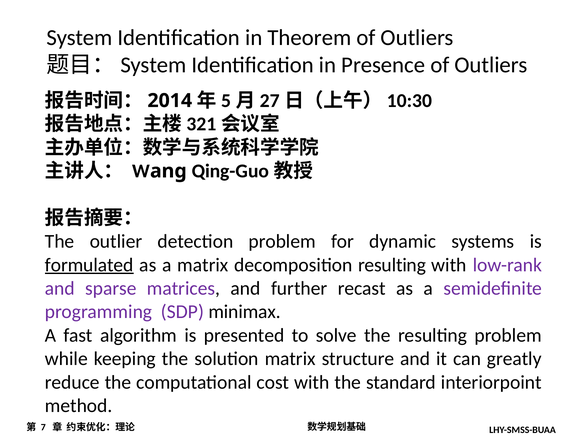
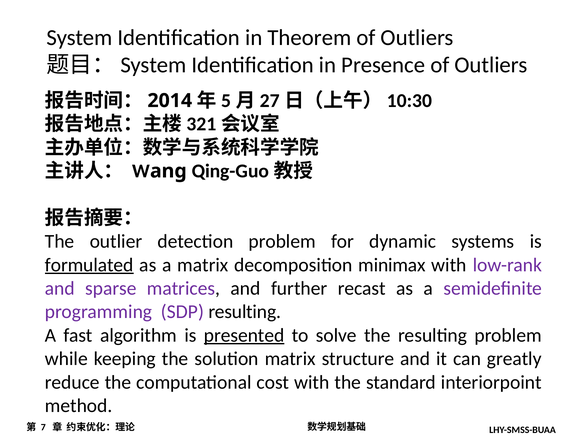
decomposition resulting: resulting -> minimax (392, 265)
SDP minimax: minimax -> resulting (245, 312)
presented underline: none -> present (244, 335)
